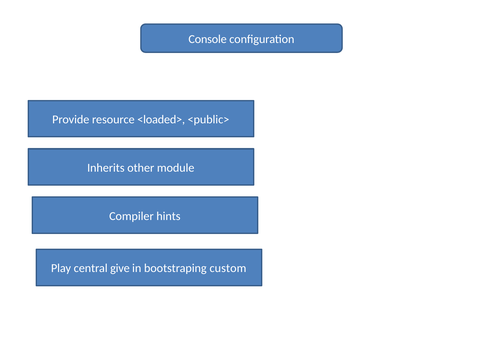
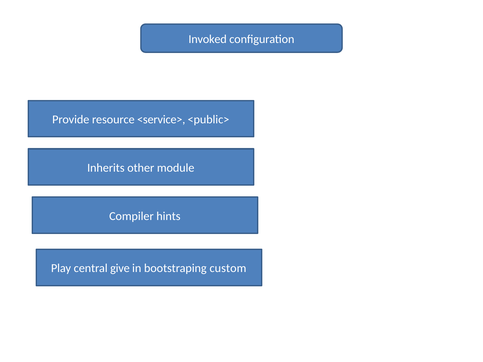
Console: Console -> Invoked (208, 39)
<loaded>: <loaded> -> <service> (161, 120)
